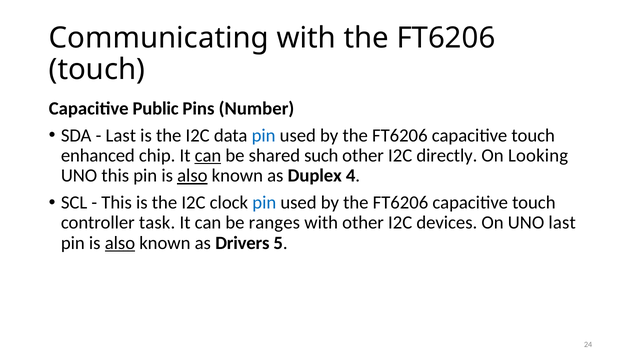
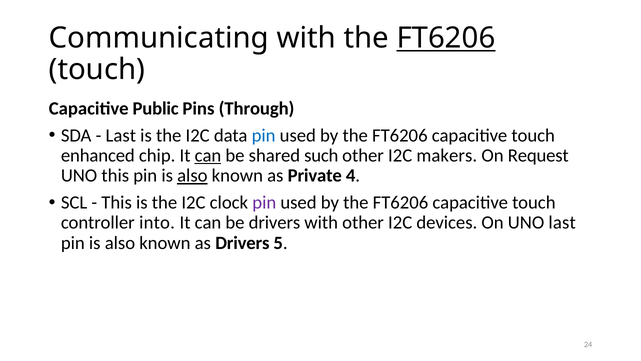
FT6206 underline: none -> present (446, 38)
Number: Number -> Through (257, 108)
directly: directly -> makers (447, 155)
Looking: Looking -> Request (538, 155)
Duplex: Duplex -> Private (315, 175)
pin colour: blue -> purple (264, 202)
task: task -> into (157, 222)
be ranges: ranges -> drivers (274, 222)
also underline: present -> none (120, 243)
